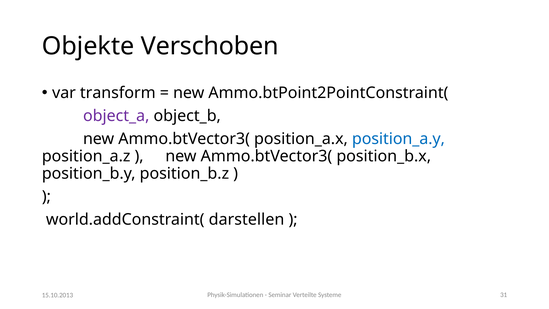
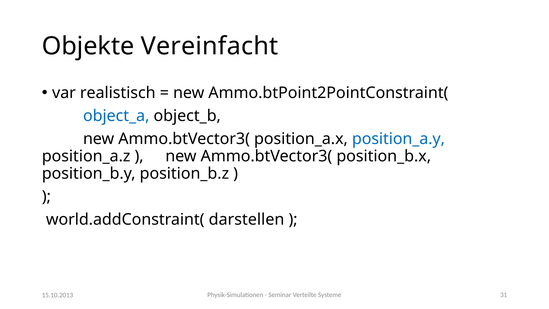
Verschoben: Verschoben -> Vereinfacht (210, 46)
transform: transform -> realistisch (118, 93)
object_a colour: purple -> blue (116, 116)
